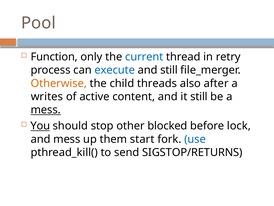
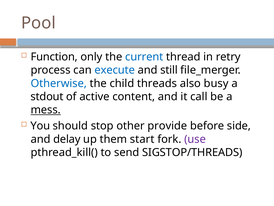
Otherwise colour: orange -> blue (59, 83)
after: after -> busy (216, 83)
writes: writes -> stdout (47, 96)
it still: still -> call (199, 96)
You underline: present -> none (40, 126)
blocked: blocked -> provide (167, 126)
lock: lock -> side (239, 126)
and mess: mess -> delay (67, 139)
use colour: blue -> purple (195, 139)
SIGSTOP/RETURNS: SIGSTOP/RETURNS -> SIGSTOP/THREADS (192, 152)
